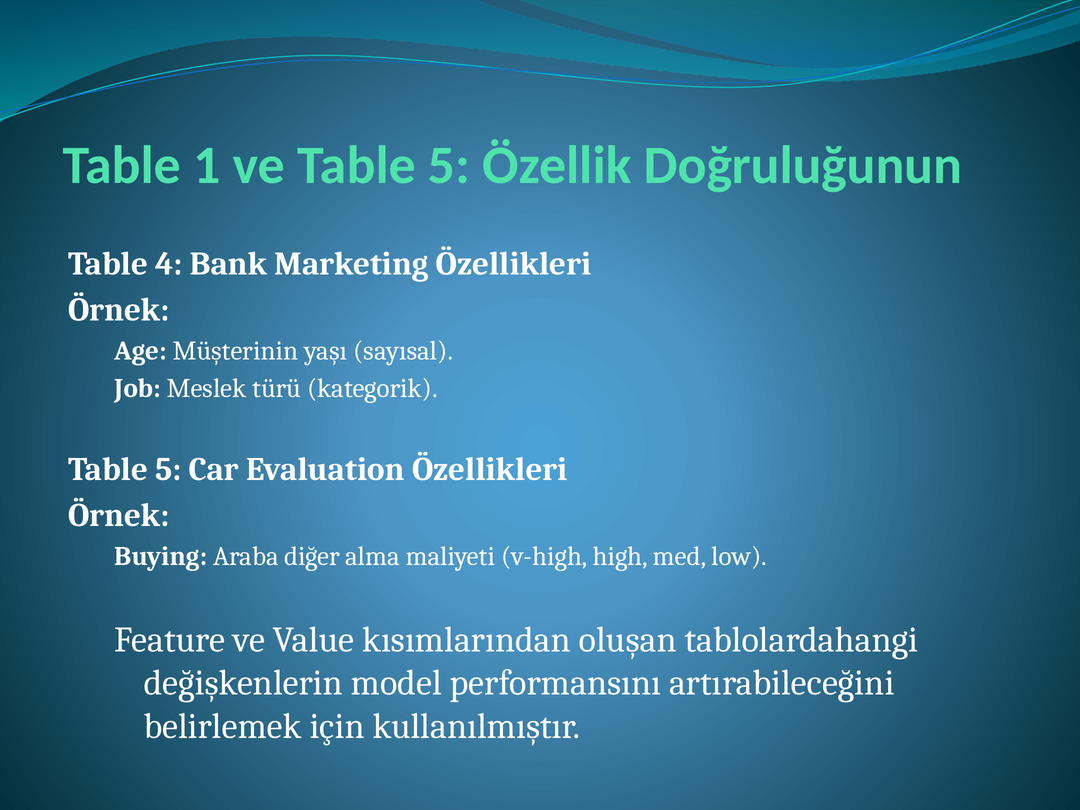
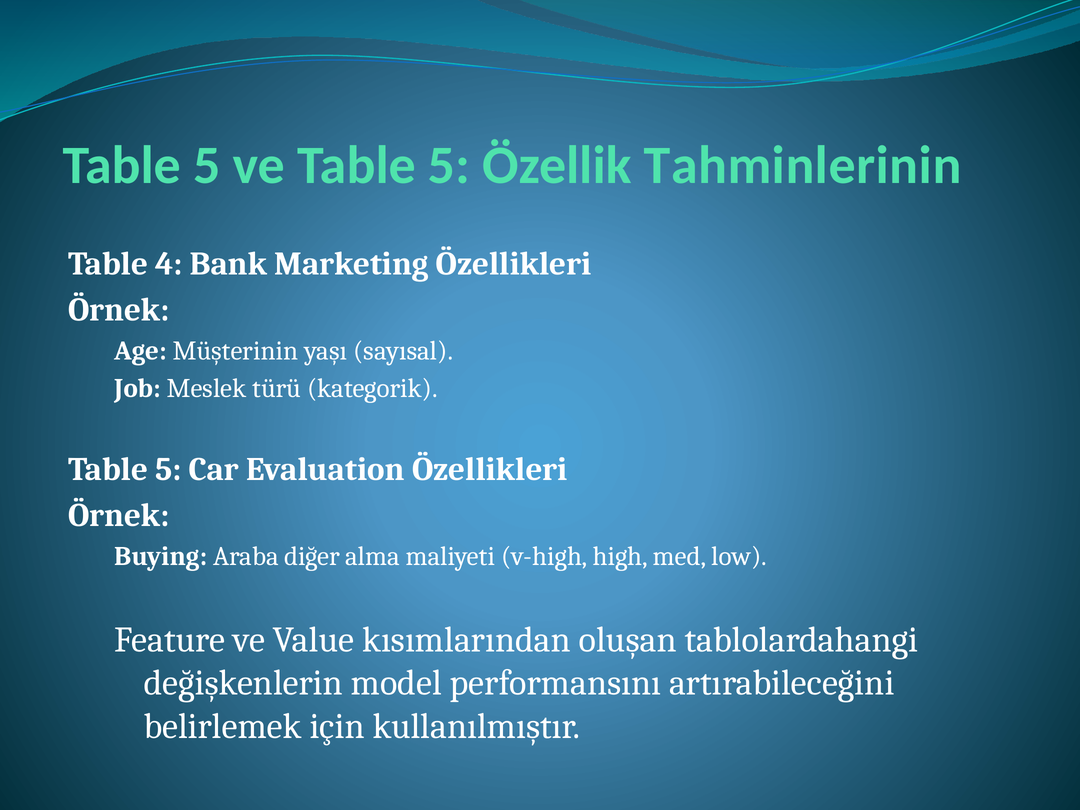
1: 1 -> 5 (207, 165)
Doğruluğunun: Doğruluğunun -> Tahminlerinin (803, 165)
